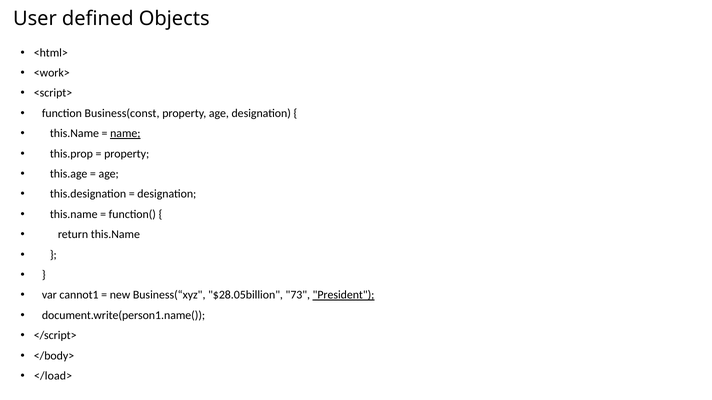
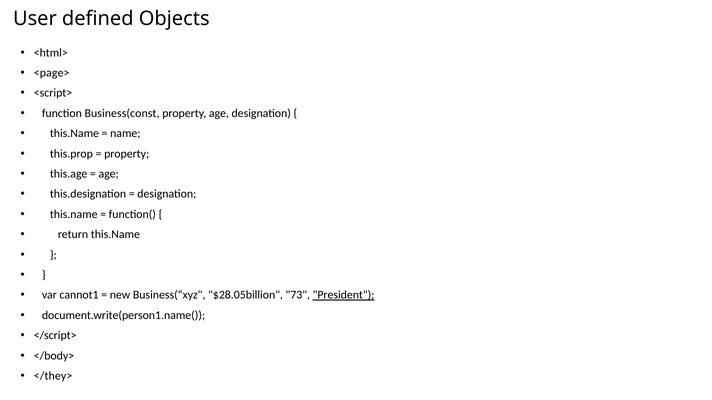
<work>: <work> -> <page> (52, 73)
name underline: present -> none (125, 134)
</load>: </load> -> </they> (53, 376)
